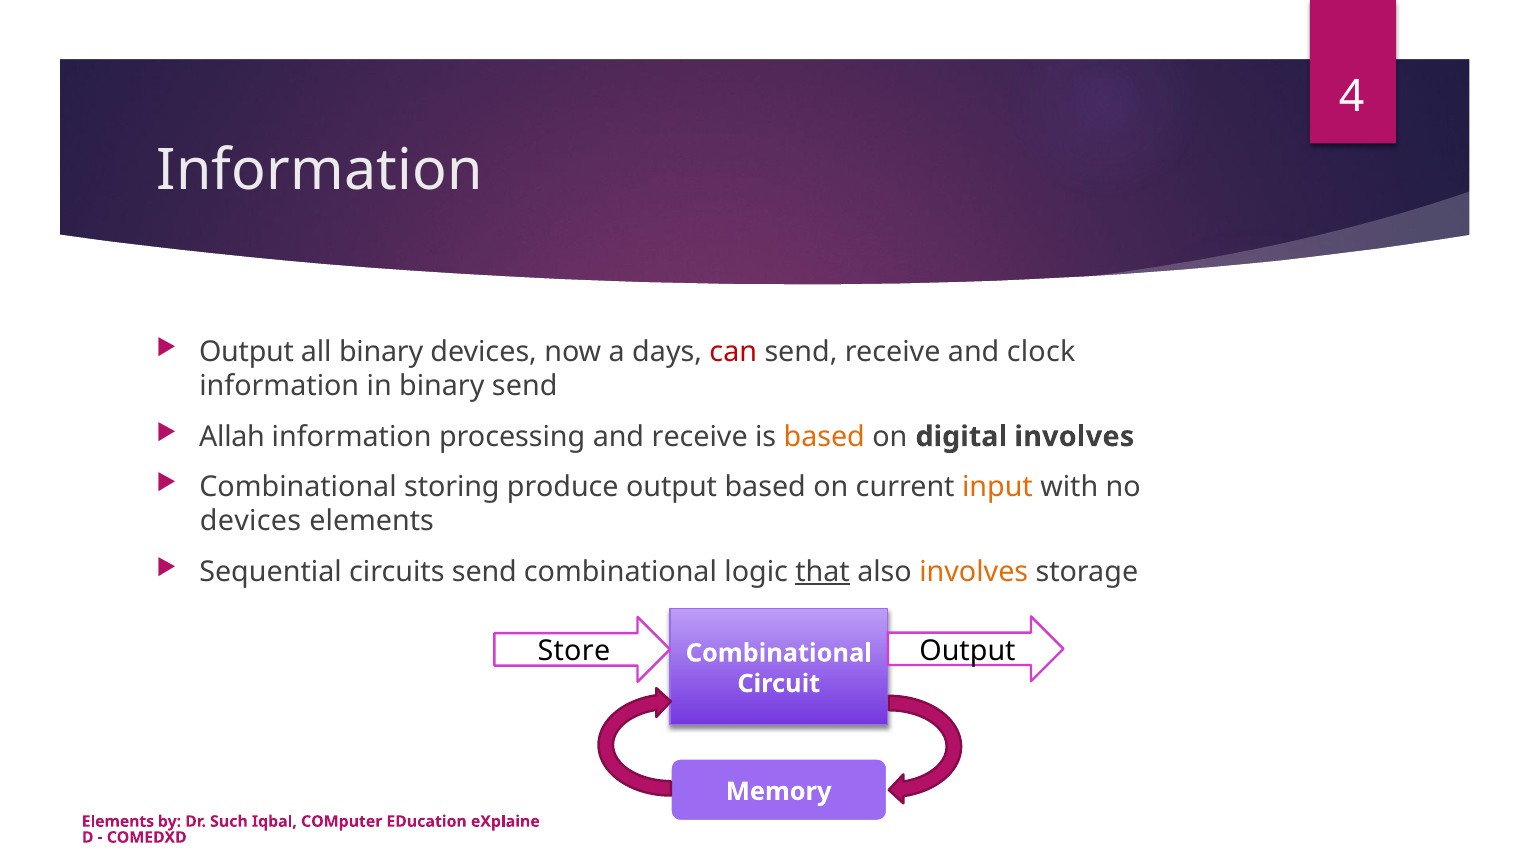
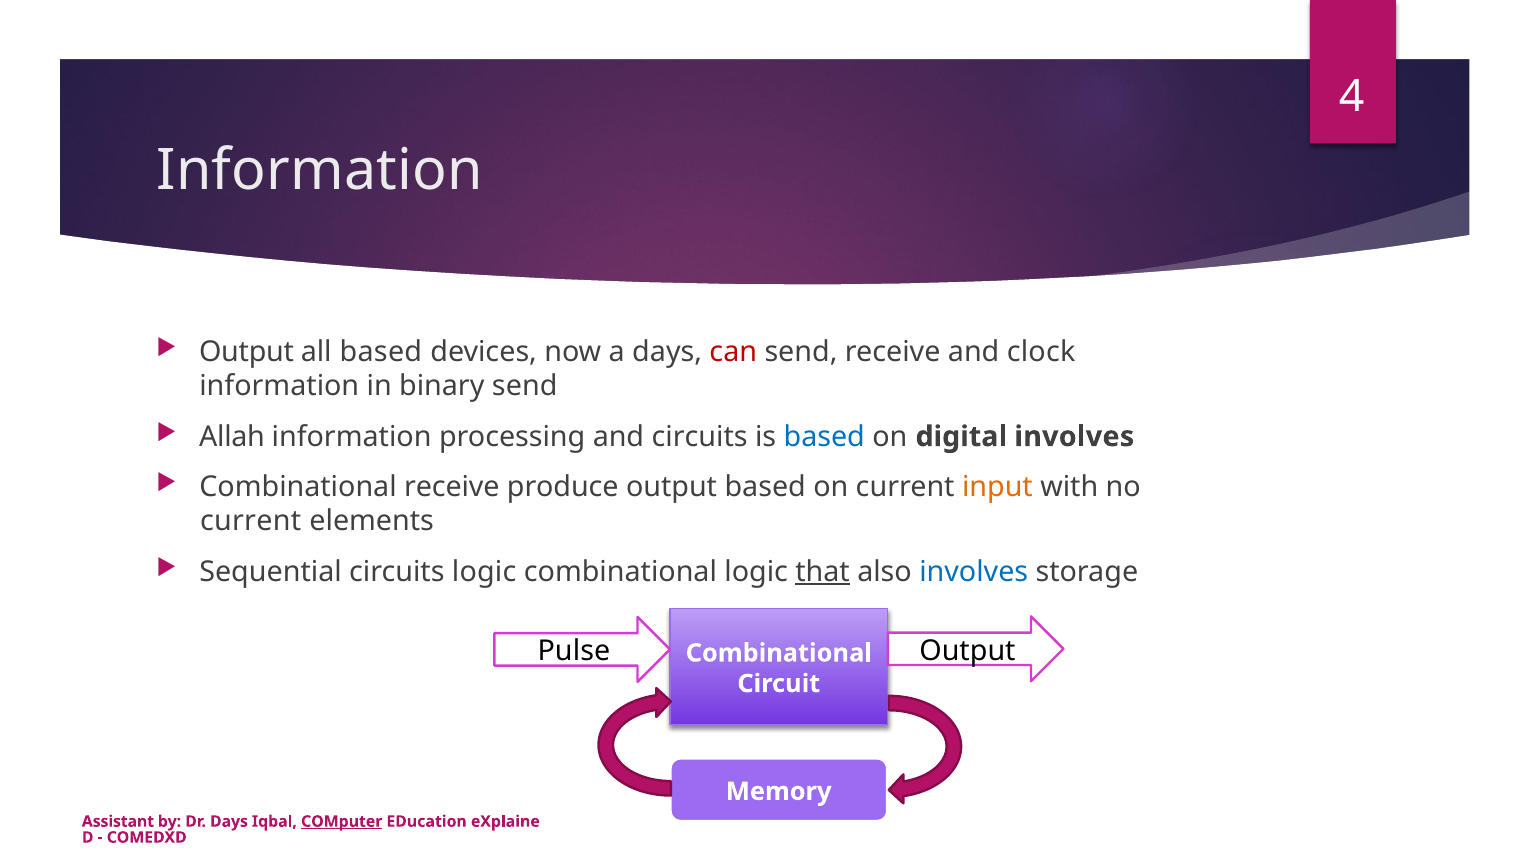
all binary: binary -> based (381, 352)
and receive: receive -> circuits (700, 436)
based colour: orange -> blue (824, 436)
Combinational storing: storing -> receive (452, 487)
devices: devices -> current (251, 521)
circuits send: send -> logic (484, 572)
involves colour: orange -> blue (974, 572)
Store: Store -> Pulse (574, 651)
Elements: Elements -> Assistant (118, 821)
Dr Such: Such -> Days (229, 821)
COMputer underline: none -> present (342, 821)
